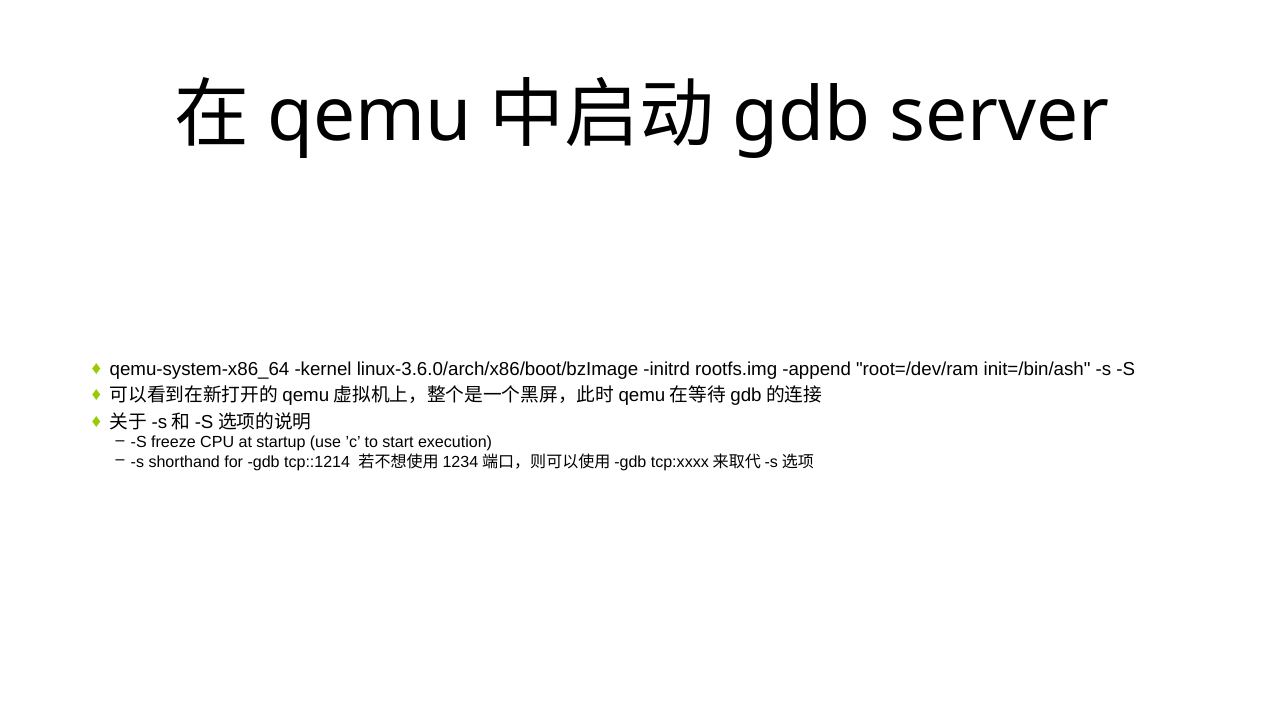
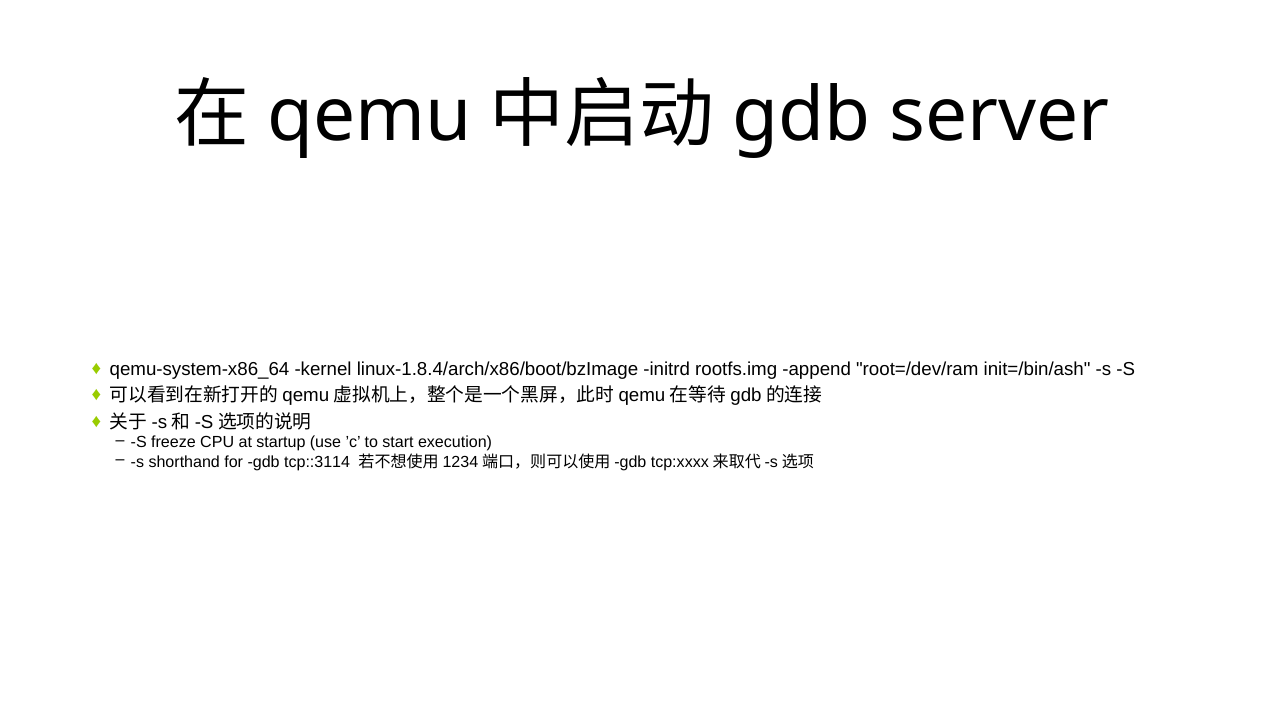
linux-3.6.0/arch/x86/boot/bzImage: linux-3.6.0/arch/x86/boot/bzImage -> linux-1.8.4/arch/x86/boot/bzImage (497, 368)
tcp::1214: tcp::1214 -> tcp::3114 (317, 461)
